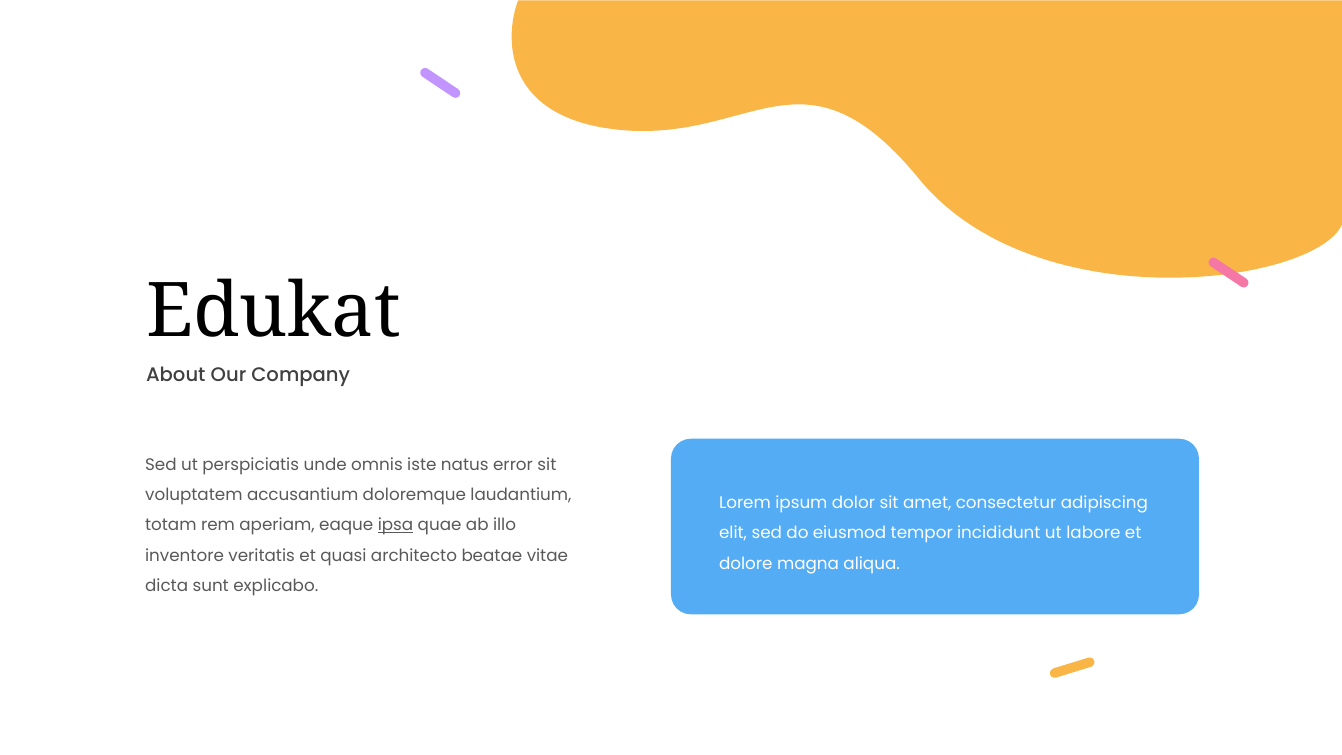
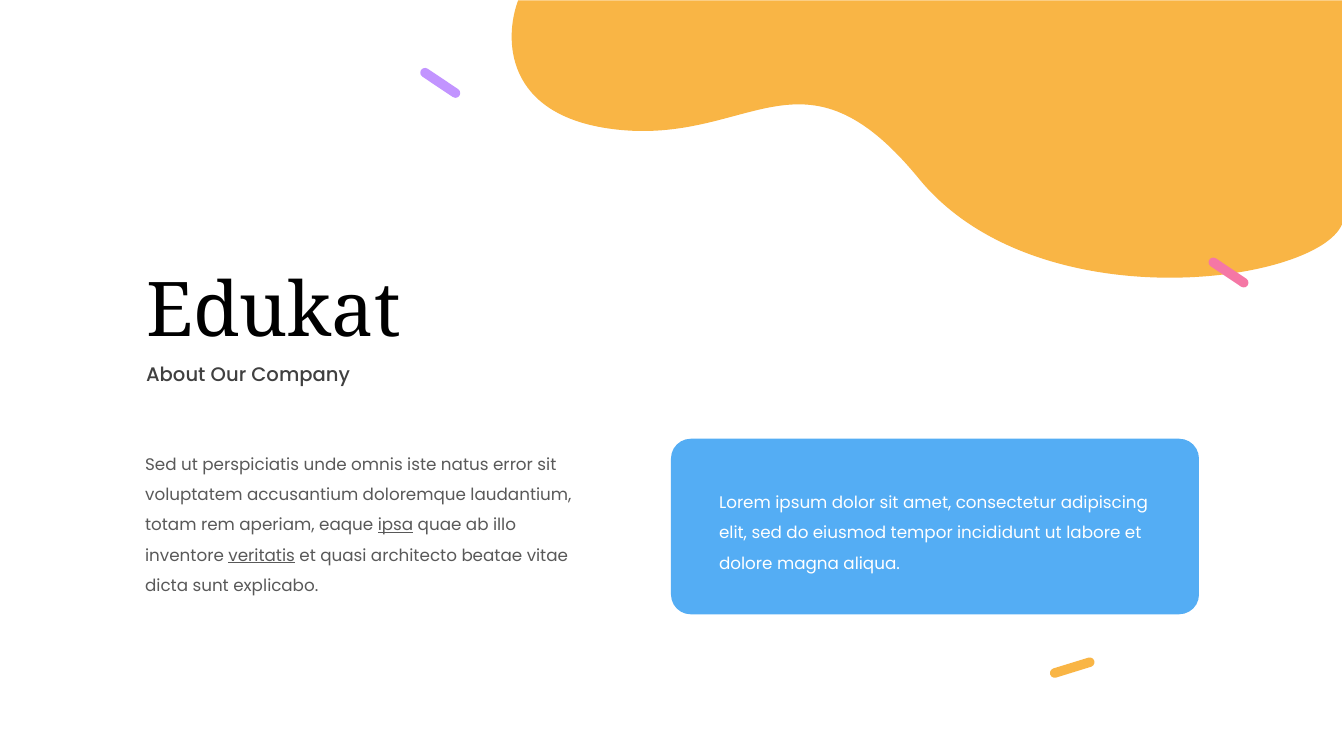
veritatis underline: none -> present (262, 555)
